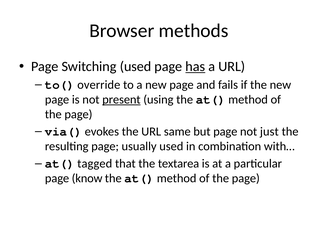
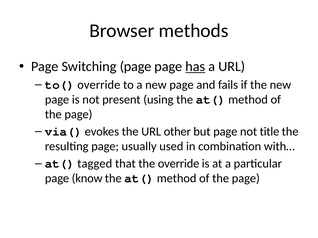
Switching used: used -> page (136, 67)
present underline: present -> none (121, 100)
same: same -> other (177, 132)
just: just -> title (269, 132)
the textarea: textarea -> override (179, 164)
